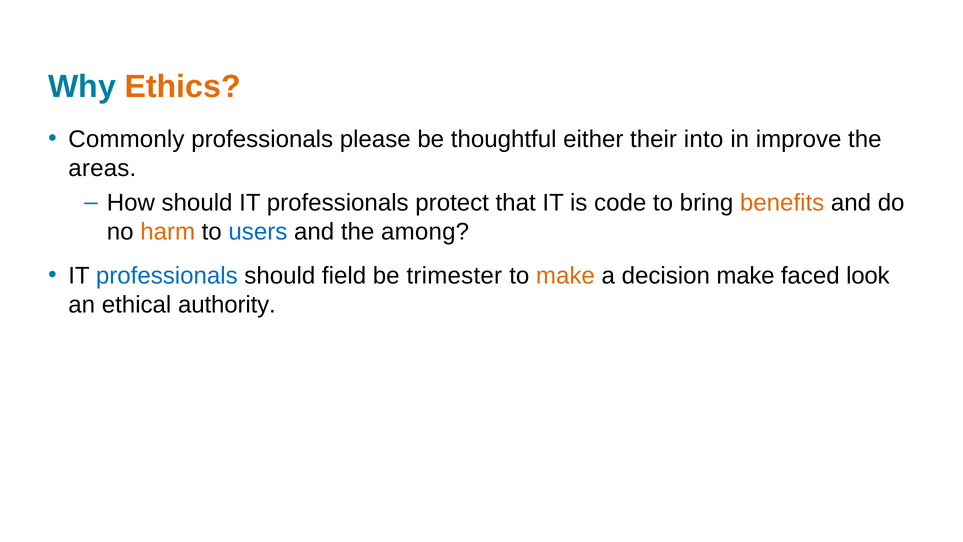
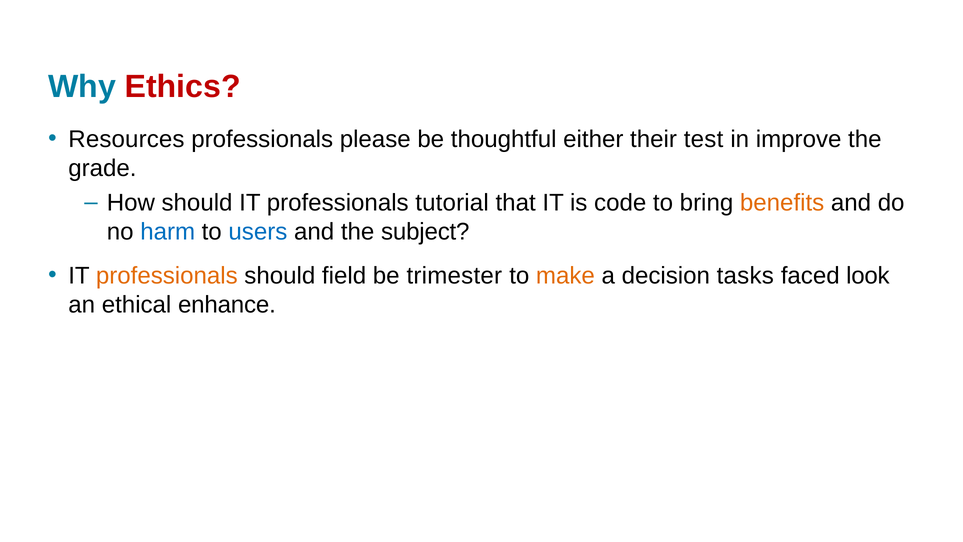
Ethics colour: orange -> red (183, 87)
Commonly: Commonly -> Resources (126, 139)
into: into -> test (704, 139)
areas: areas -> grade (102, 168)
protect: protect -> tutorial (452, 203)
harm colour: orange -> blue (168, 232)
among: among -> subject (425, 232)
professionals colour: blue -> orange (167, 276)
decision make: make -> tasks (745, 276)
authority: authority -> enhance (227, 305)
